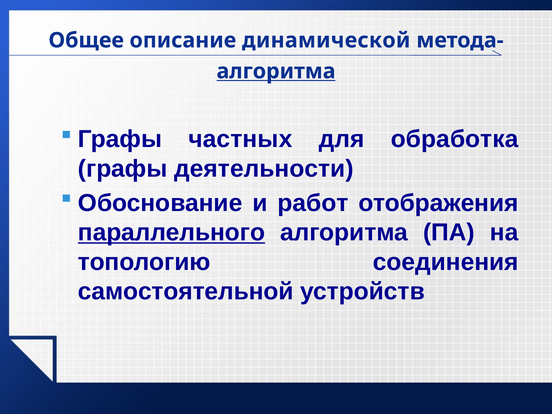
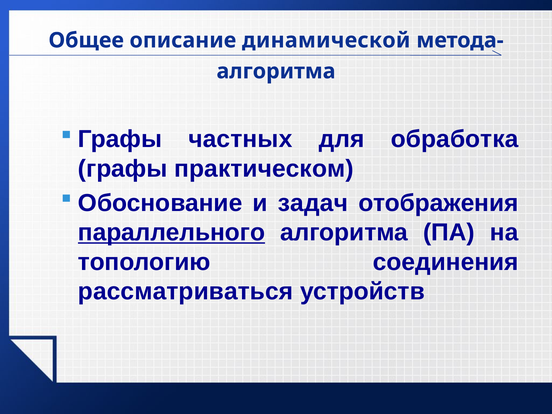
алгоритма underline: present -> none (276, 71)
деятельности: деятельности -> практическом (264, 169)
работ: работ -> задач (313, 203)
самостоятельной: самостоятельной -> рассматриваться (186, 291)
